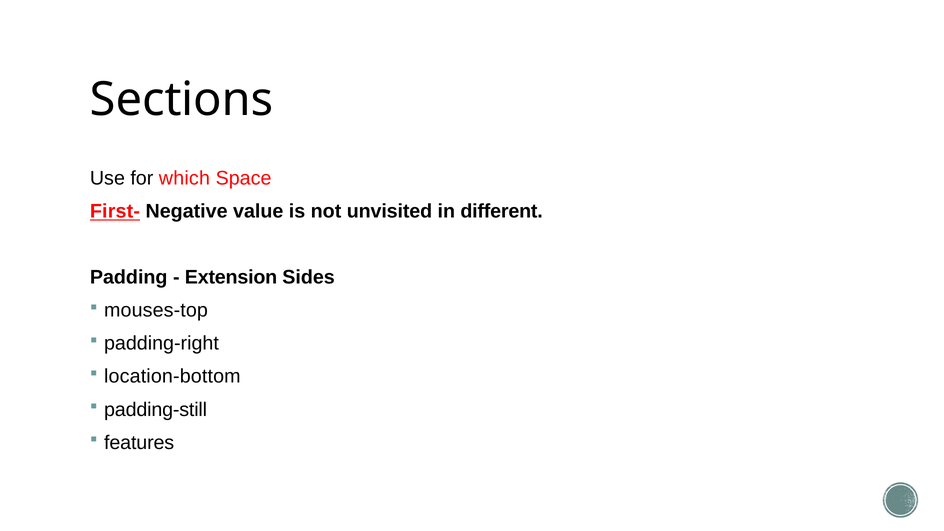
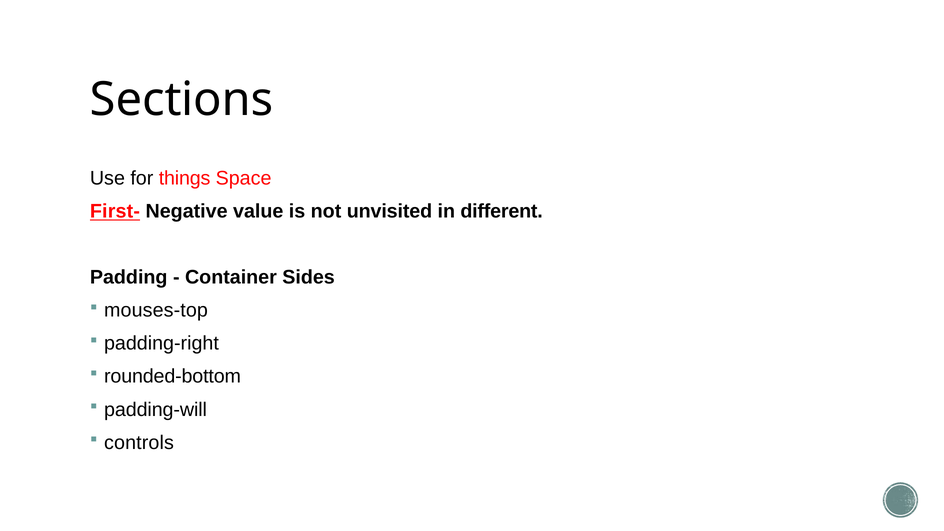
which: which -> things (185, 178)
Extension: Extension -> Container (231, 277)
location-bottom: location-bottom -> rounded-bottom (173, 376)
padding-still: padding-still -> padding-will (156, 410)
features: features -> controls (139, 443)
